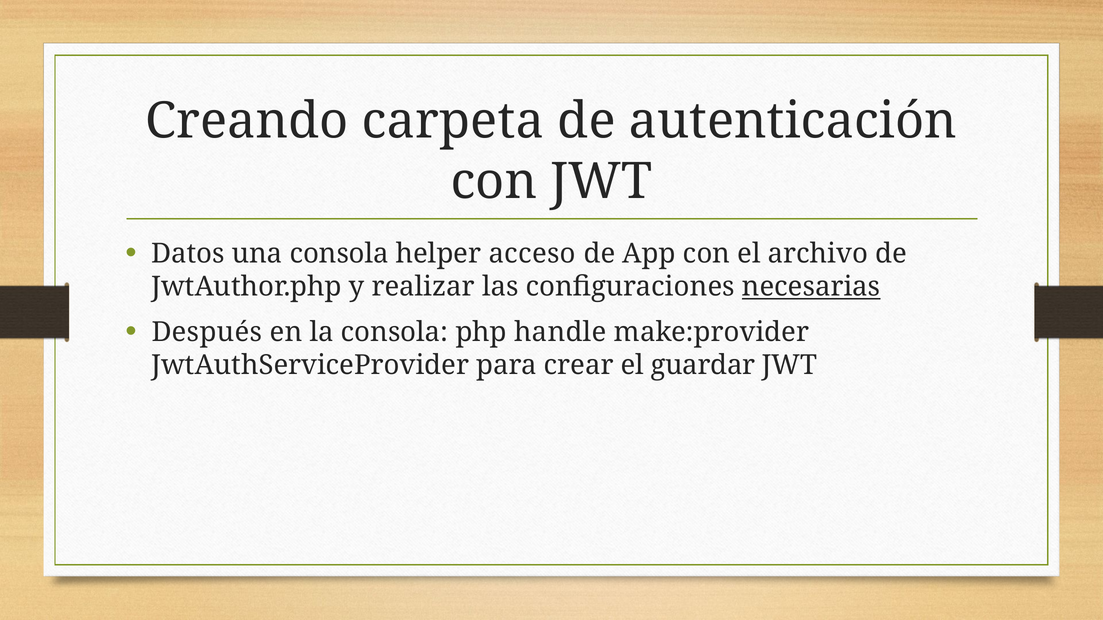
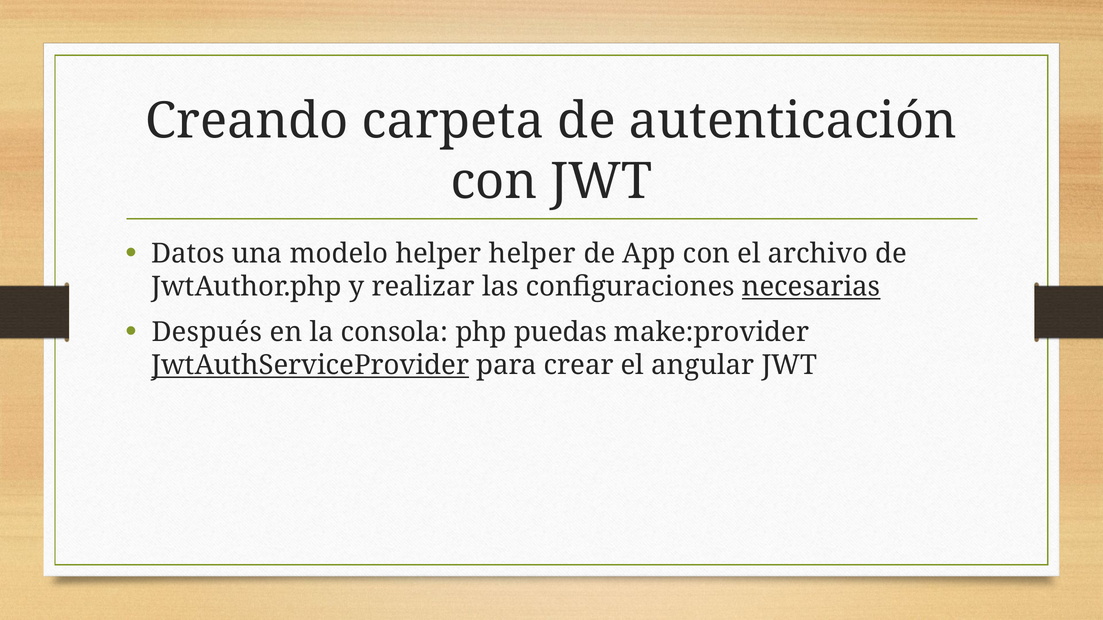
una consola: consola -> modelo (339, 254)
helper acceso: acceso -> helper (532, 254)
handle: handle -> puedas (561, 333)
JwtAuthServiceProvider underline: none -> present (310, 366)
guardar: guardar -> angular (703, 366)
